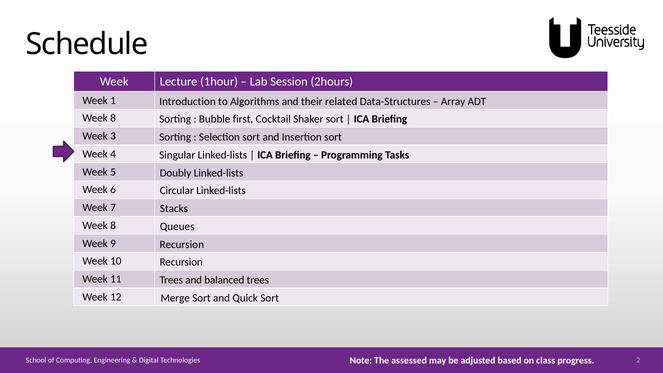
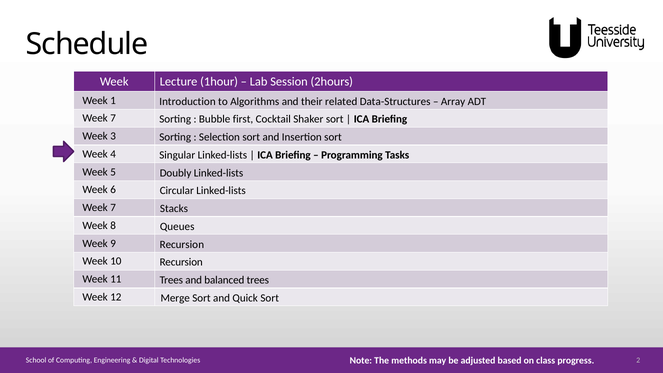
8: 8 -> 7 (113, 118)
assessed: assessed -> methods (409, 360)
